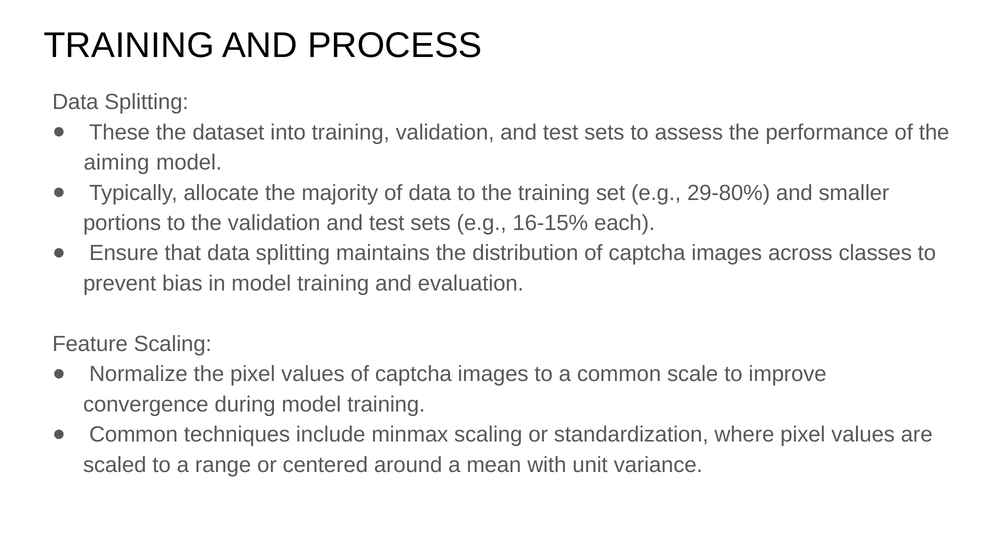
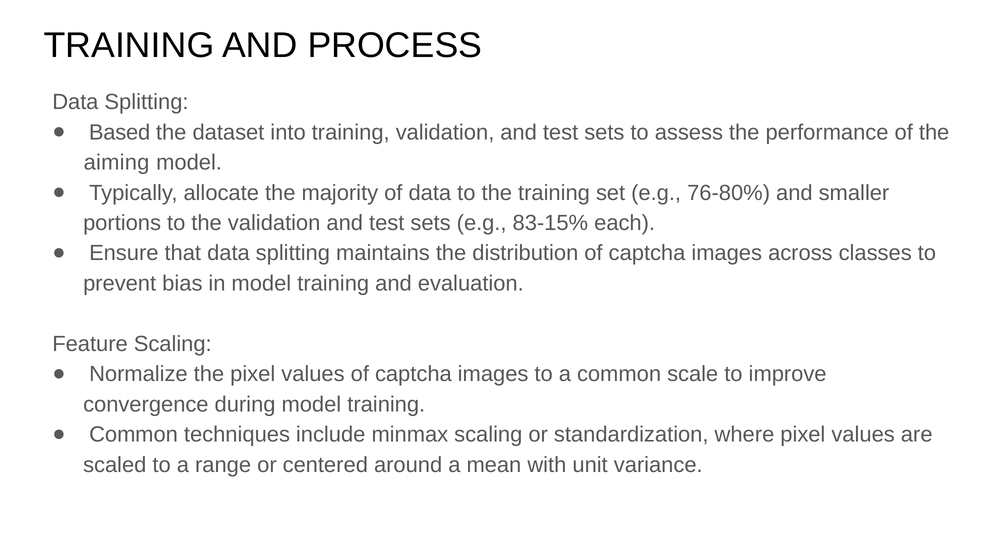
These: These -> Based (120, 132)
29-80%: 29-80% -> 76-80% (729, 193)
16-15%: 16-15% -> 83-15% (550, 223)
